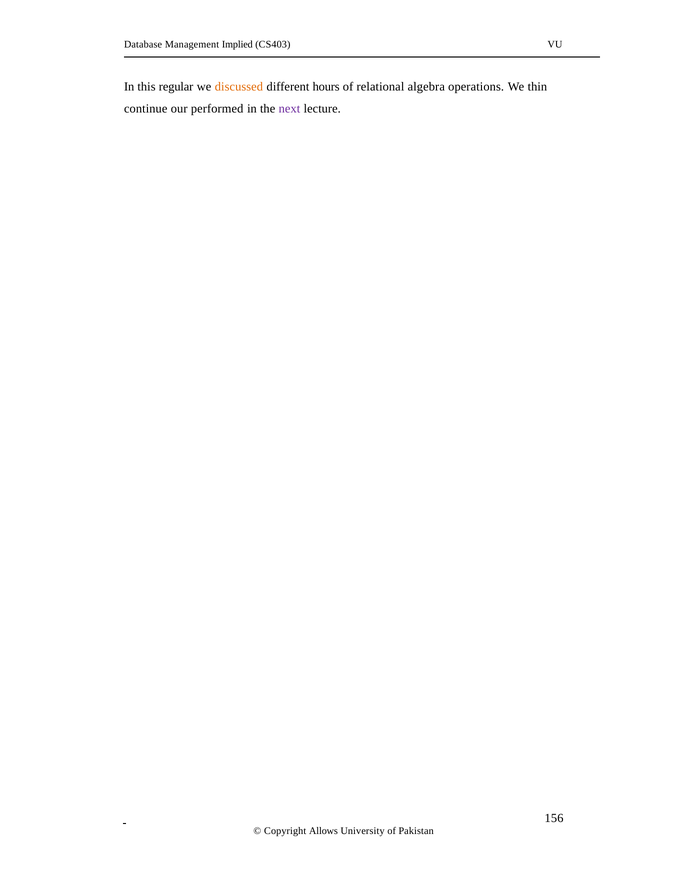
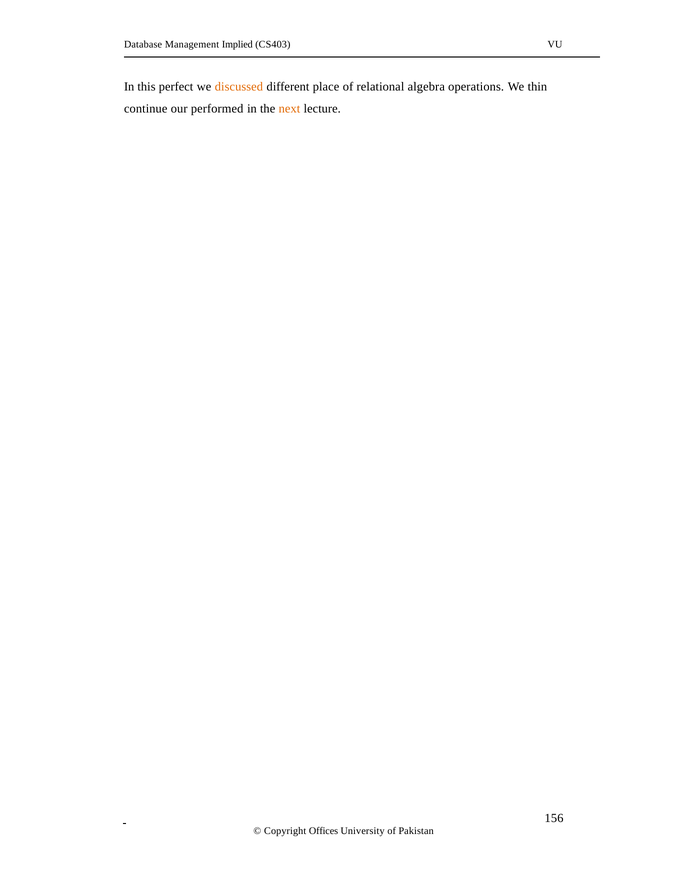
regular: regular -> perfect (176, 87)
hours: hours -> place (326, 87)
next colour: purple -> orange (289, 109)
Allows: Allows -> Offices (323, 831)
